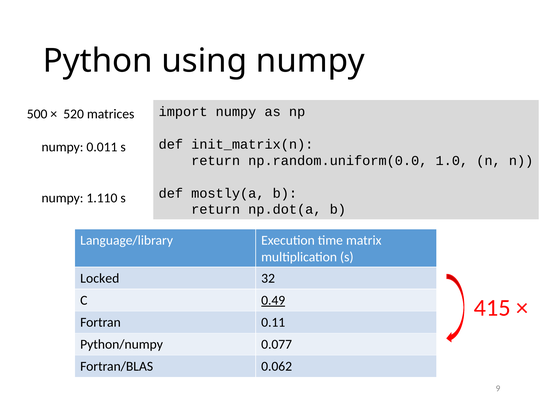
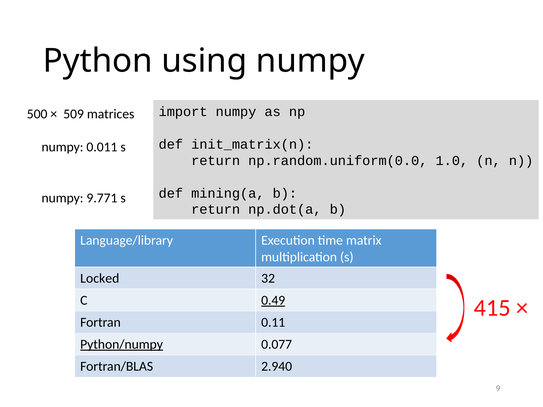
520: 520 -> 509 (74, 114)
mostly(a: mostly(a -> mining(a (228, 193)
1.110: 1.110 -> 9.771 (102, 198)
Python/numpy underline: none -> present (122, 345)
0.062: 0.062 -> 2.940 (277, 367)
